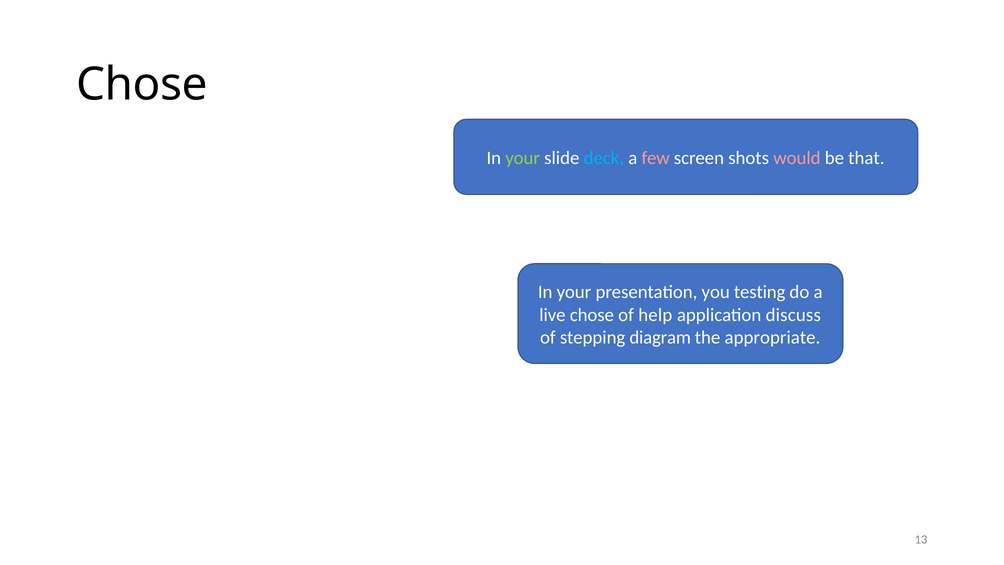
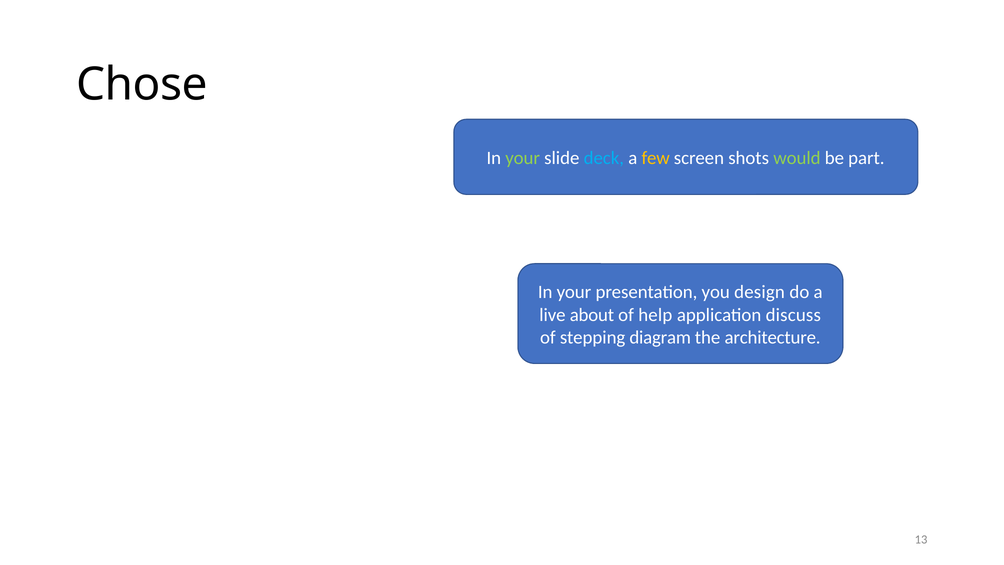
few colour: pink -> yellow (656, 158)
would colour: pink -> light green (797, 158)
that: that -> part (866, 158)
testing: testing -> design (760, 292)
live chose: chose -> about (592, 315)
appropriate: appropriate -> architecture (773, 337)
